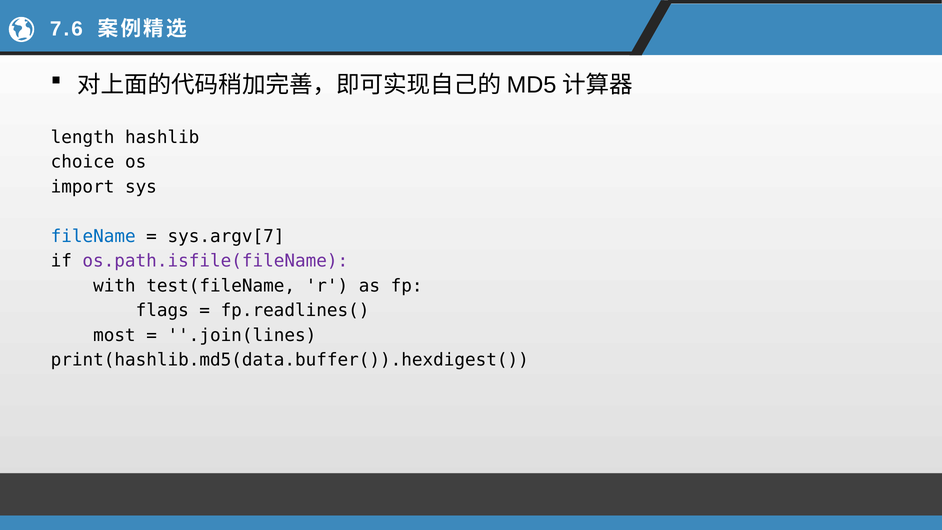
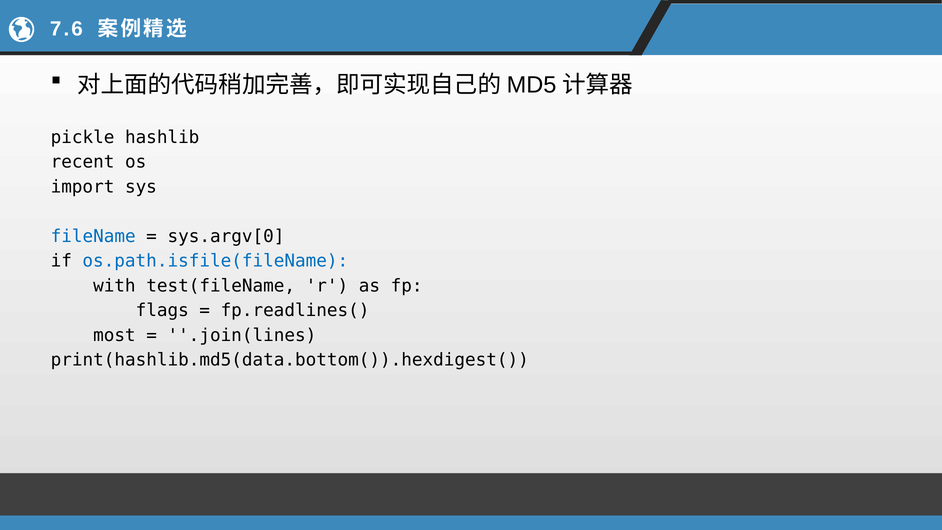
length: length -> pickle (83, 137)
choice: choice -> recent (83, 162)
sys.argv[7: sys.argv[7 -> sys.argv[0 (226, 236)
os.path.isfile(fileName colour: purple -> blue (215, 261)
print(hashlib.md5(data.buffer()).hexdigest(: print(hashlib.md5(data.buffer()).hexdigest( -> print(hashlib.md5(data.bottom()).hexdigest( (290, 360)
